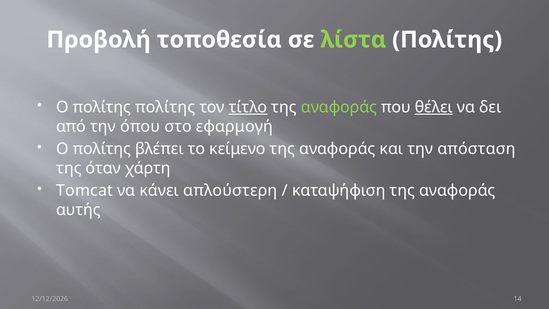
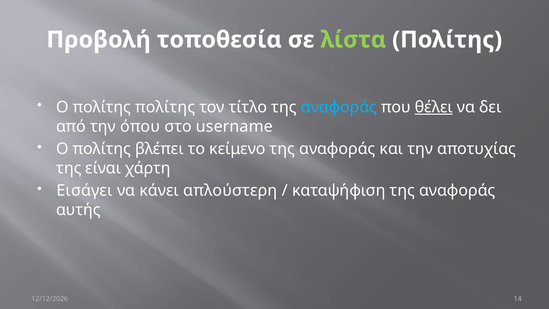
τίτλο underline: present -> none (248, 107)
αναφοράς colour: light green -> light blue (339, 107)
εφαρμογή: εφαρμογή -> username (234, 126)
απόσταση: απόσταση -> αποτυχίας (477, 149)
όταν: όταν -> είναι (103, 168)
Tomcat: Tomcat -> Εισάγει (85, 191)
